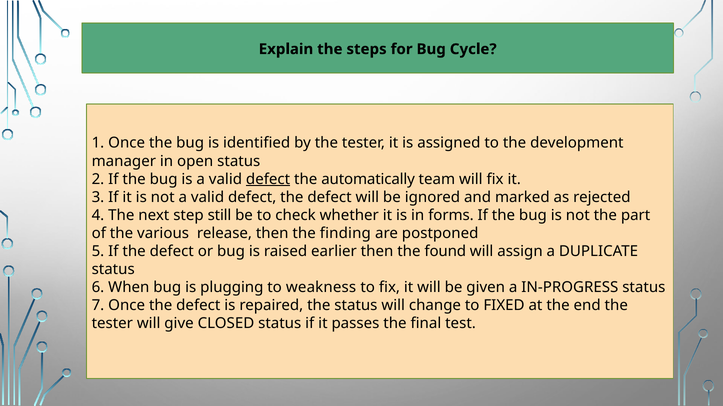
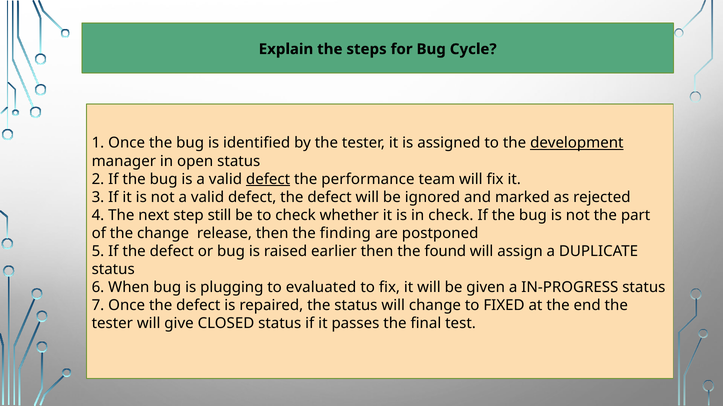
development underline: none -> present (577, 143)
automatically: automatically -> performance (368, 179)
in forms: forms -> check (451, 216)
the various: various -> change (163, 234)
weakness: weakness -> evaluated (321, 288)
